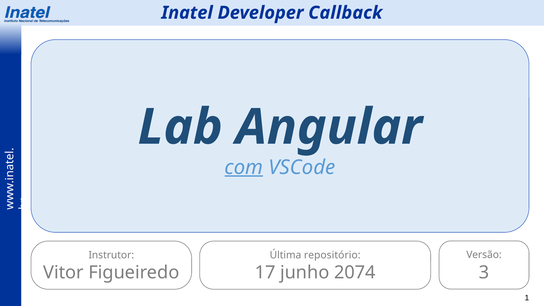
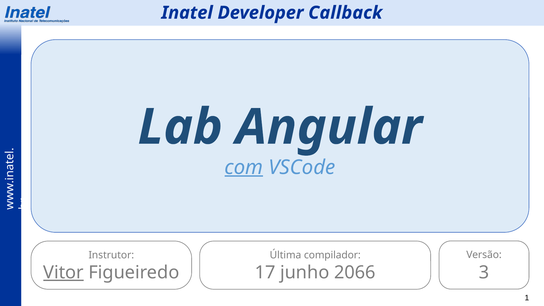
repositório: repositório -> compilador (332, 255)
Vitor underline: none -> present (63, 273)
2074: 2074 -> 2066 (355, 273)
